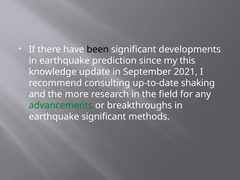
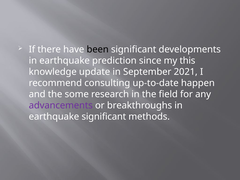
shaking: shaking -> happen (198, 83)
more: more -> some (77, 94)
advancements colour: green -> purple (61, 105)
